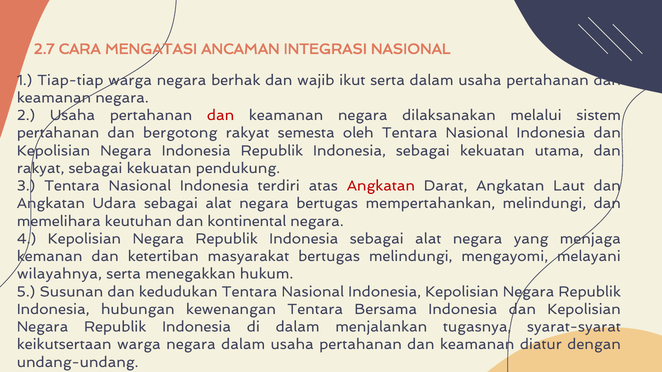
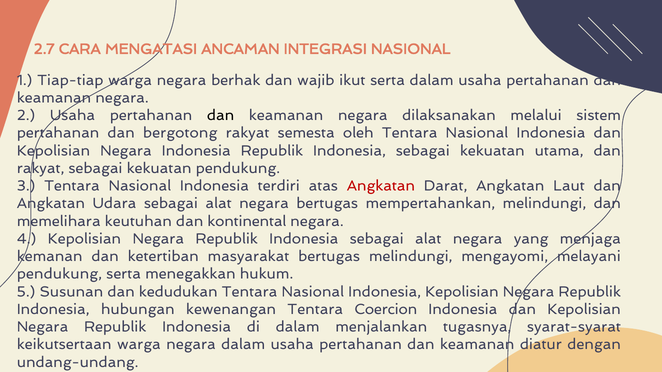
dan colour: red -> black (221, 116)
wilayahnya: wilayahnya -> pendukung (59, 274)
Bersama: Bersama -> Coercion (386, 310)
